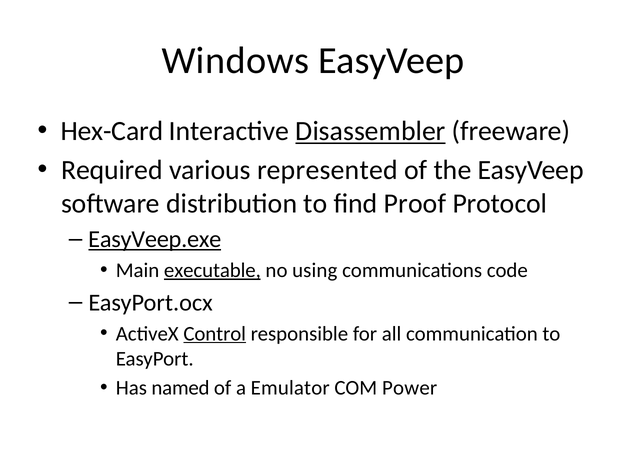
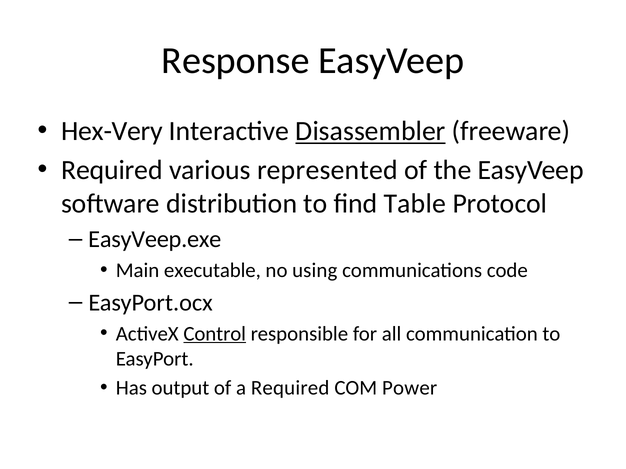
Windows: Windows -> Response (236, 61)
Hex-Card: Hex-Card -> Hex-Very (112, 131)
Proof: Proof -> Table (415, 204)
EasyVeep.exe underline: present -> none (155, 240)
executable underline: present -> none (212, 271)
named: named -> output (180, 388)
a Emulator: Emulator -> Required (290, 388)
